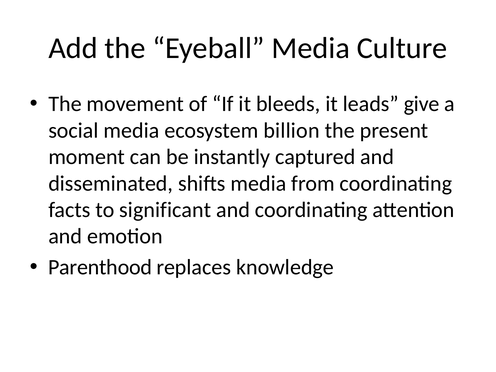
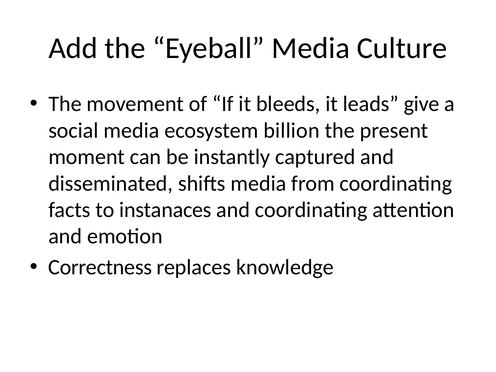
significant: significant -> instanaces (165, 210)
Parenthood: Parenthood -> Correctness (100, 267)
